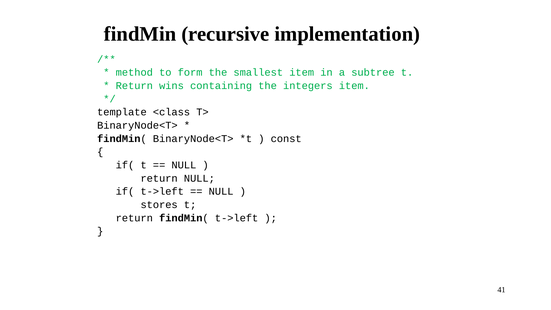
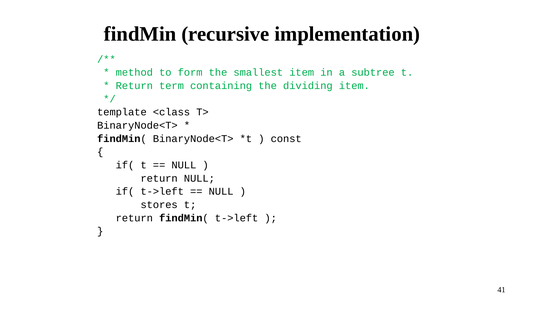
wins: wins -> term (171, 86)
integers: integers -> dividing (308, 86)
